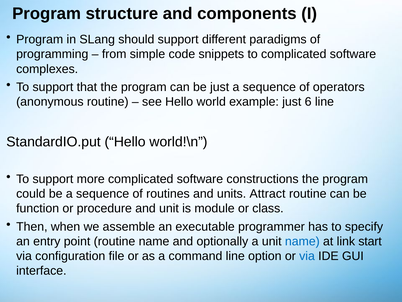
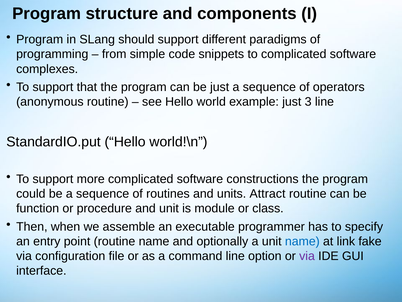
6: 6 -> 3 (308, 102)
start: start -> fake (370, 241)
via colour: blue -> purple (307, 256)
